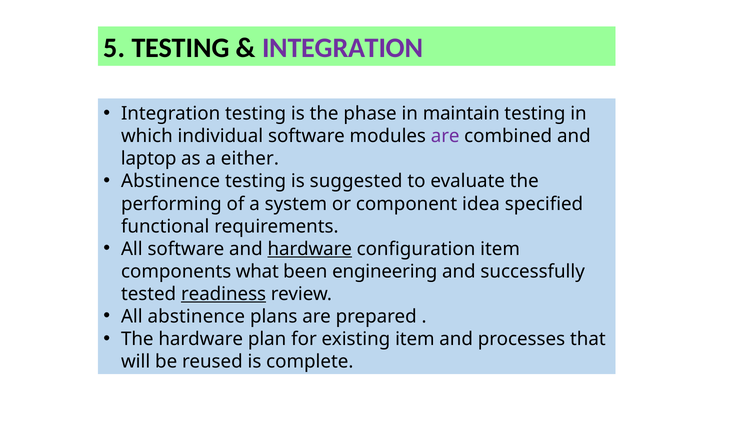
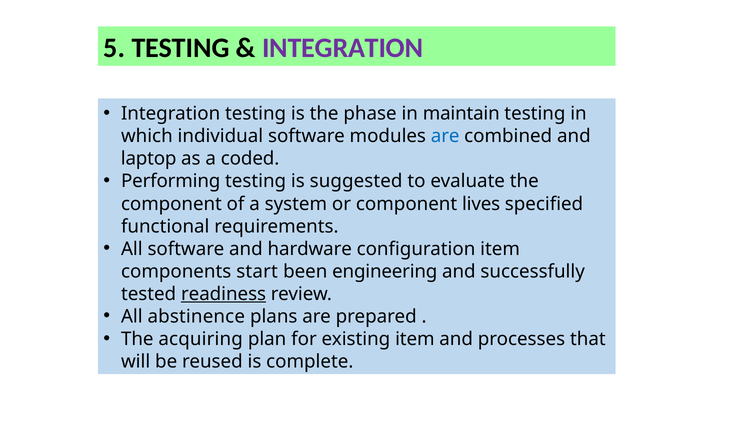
are colour: purple -> blue (445, 136)
either: either -> coded (250, 159)
Abstinence: Abstinence -> Performing (171, 181)
performing: performing -> component (171, 204)
idea: idea -> lives (481, 204)
hardware underline: present -> none (310, 249)
what: what -> start (257, 271)
The hardware: hardware -> acquiring (201, 339)
